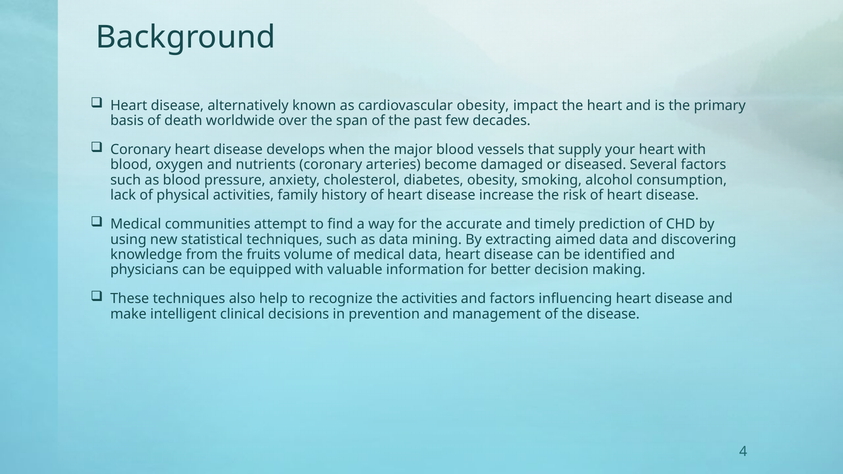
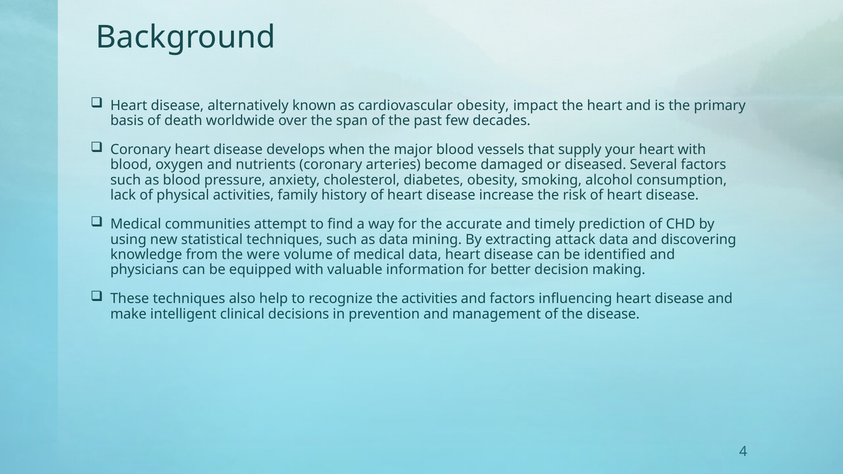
aimed: aimed -> attack (575, 240)
fruits: fruits -> were (263, 255)
